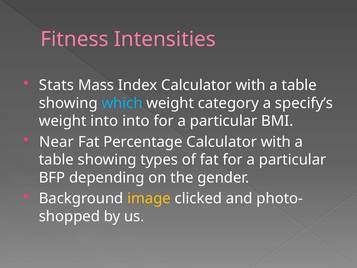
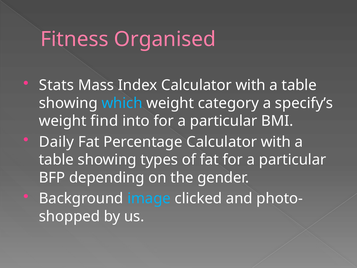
Intensities: Intensities -> Organised (165, 39)
weight into: into -> find (104, 121)
Near: Near -> Daily (56, 142)
image colour: yellow -> light blue (149, 198)
